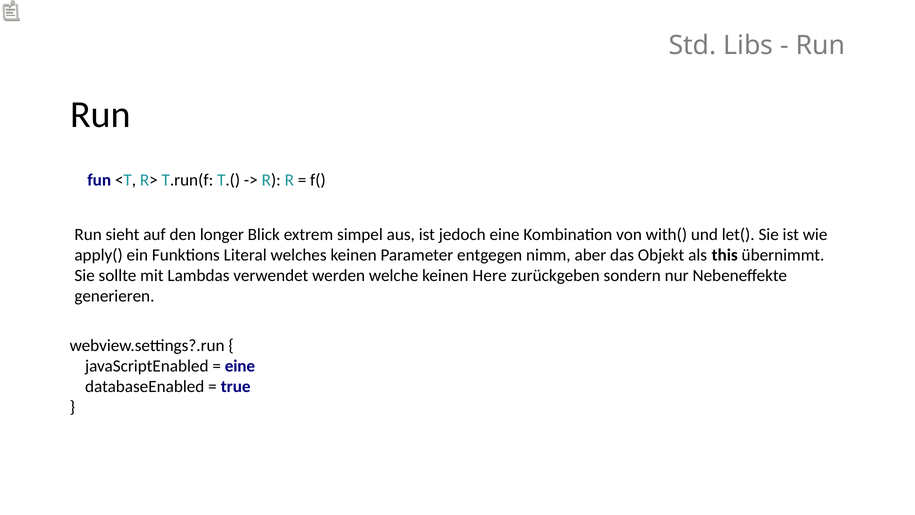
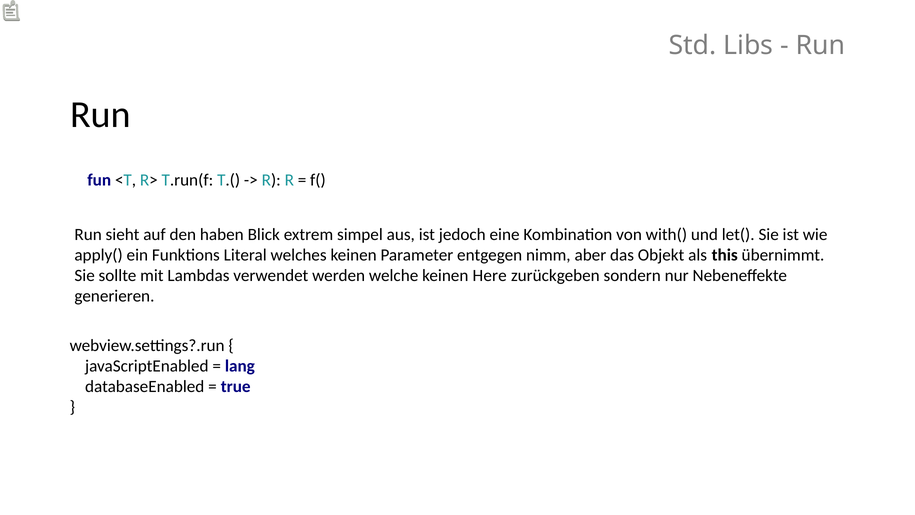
longer: longer -> haben (222, 234)
eine: eine -> lang (240, 366)
